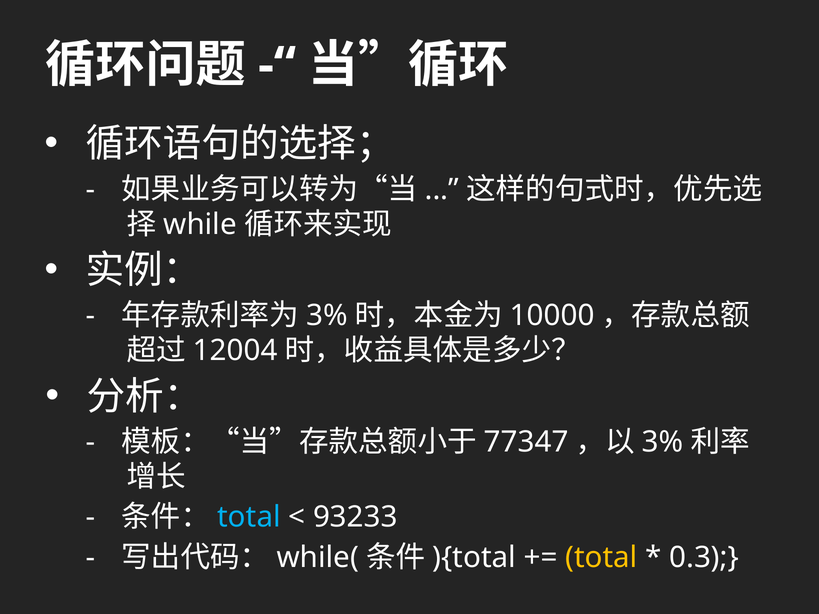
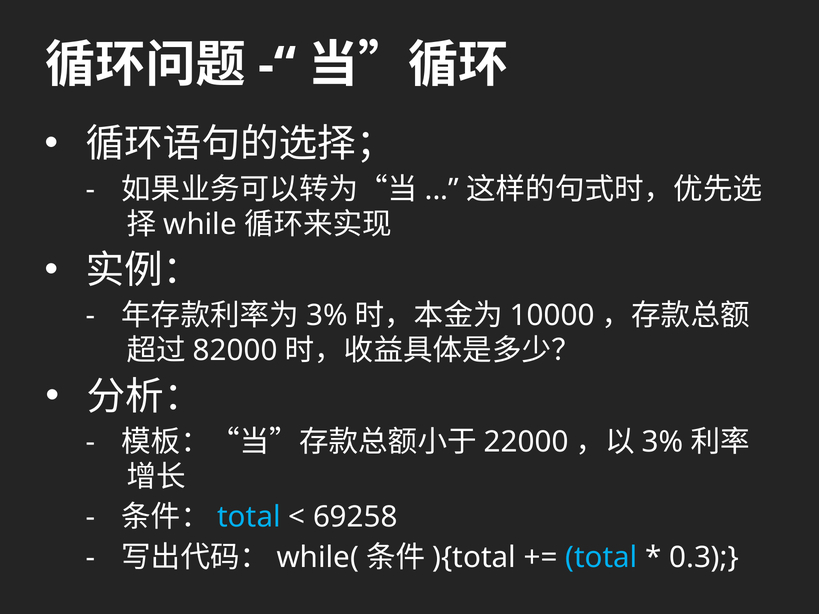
12004: 12004 -> 82000 (235, 351)
77347: 77347 -> 22000 (526, 442)
93233: 93233 -> 69258 (355, 517)
total colour: yellow -> light blue (601, 558)
